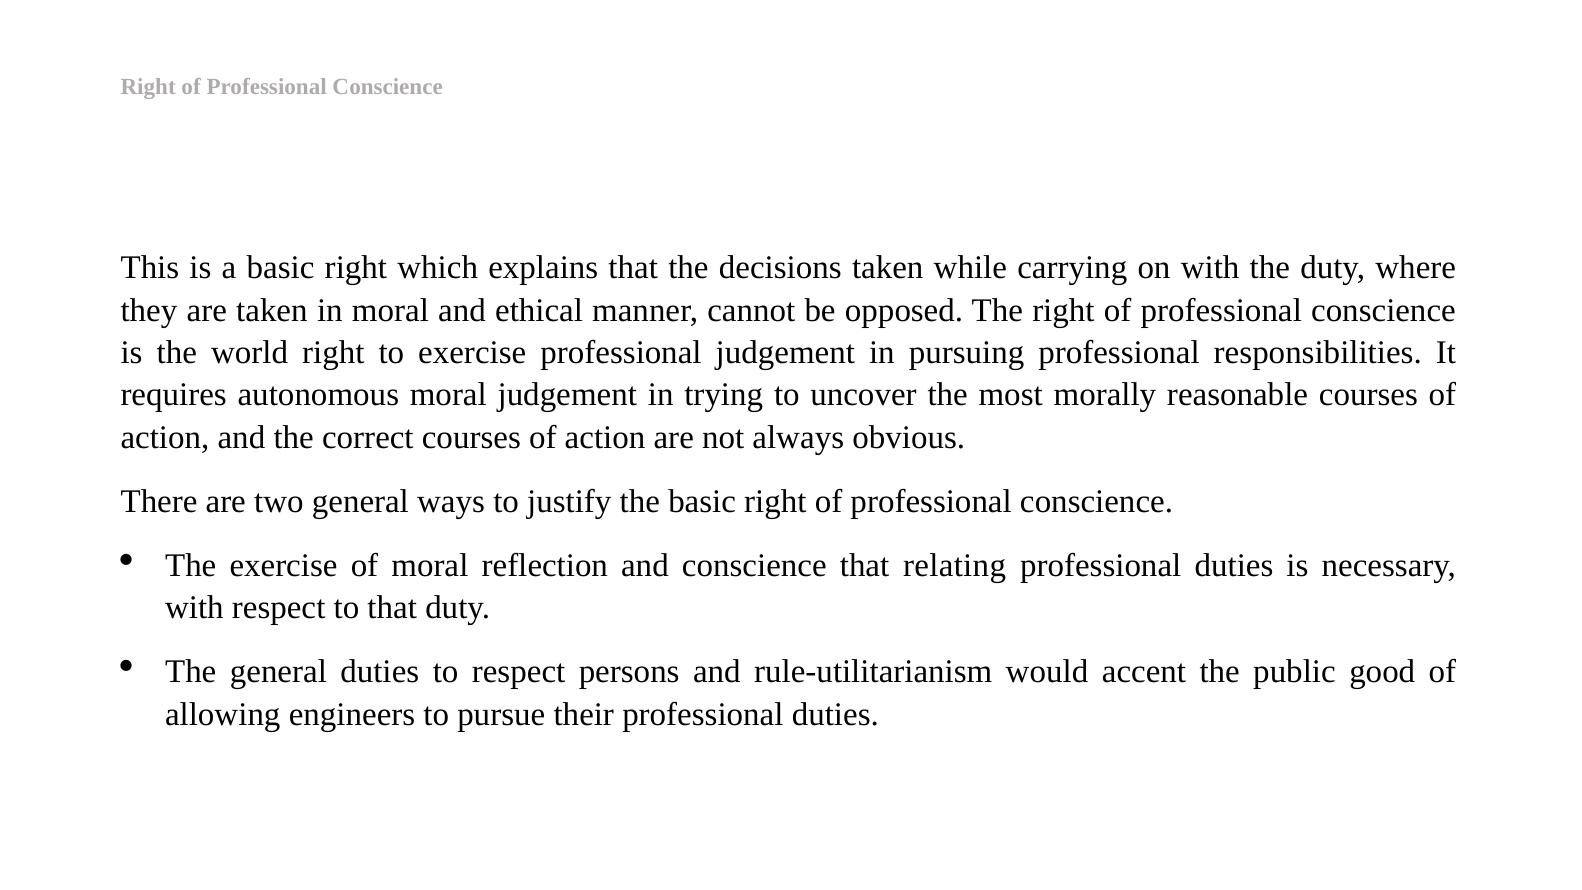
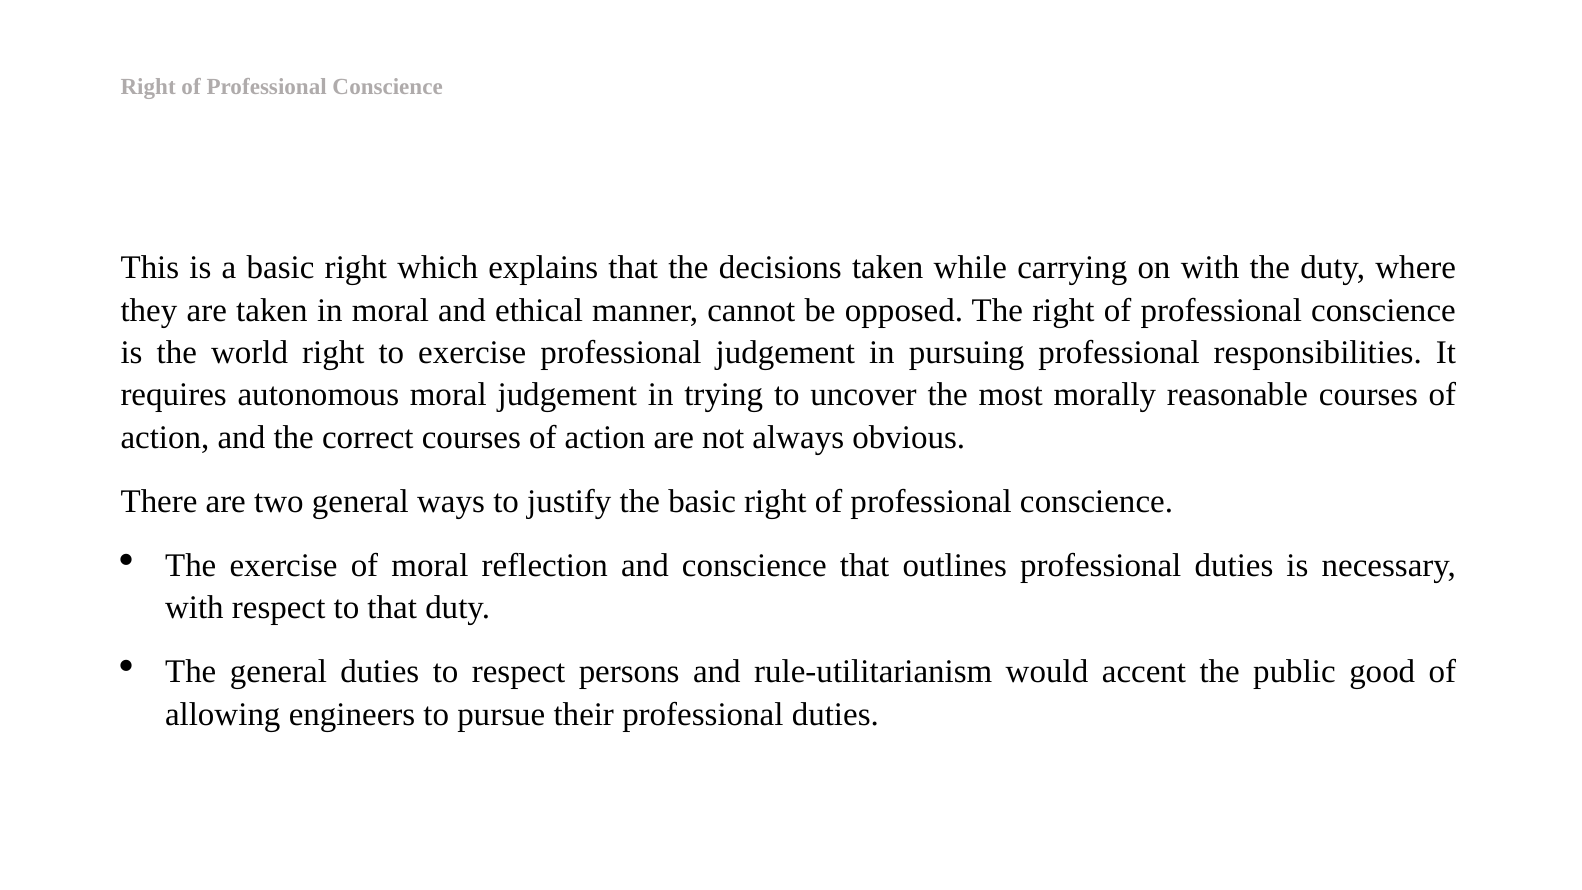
relating: relating -> outlines (955, 565)
